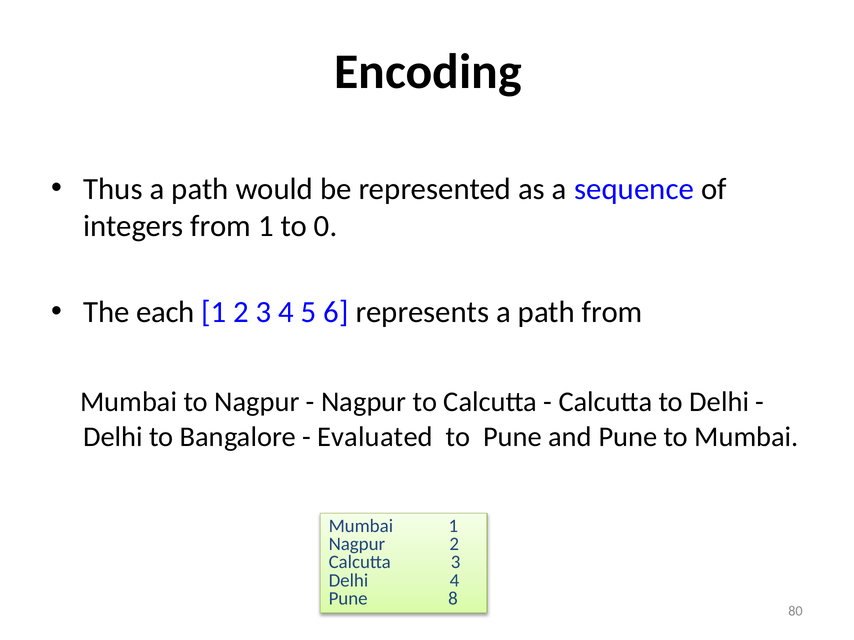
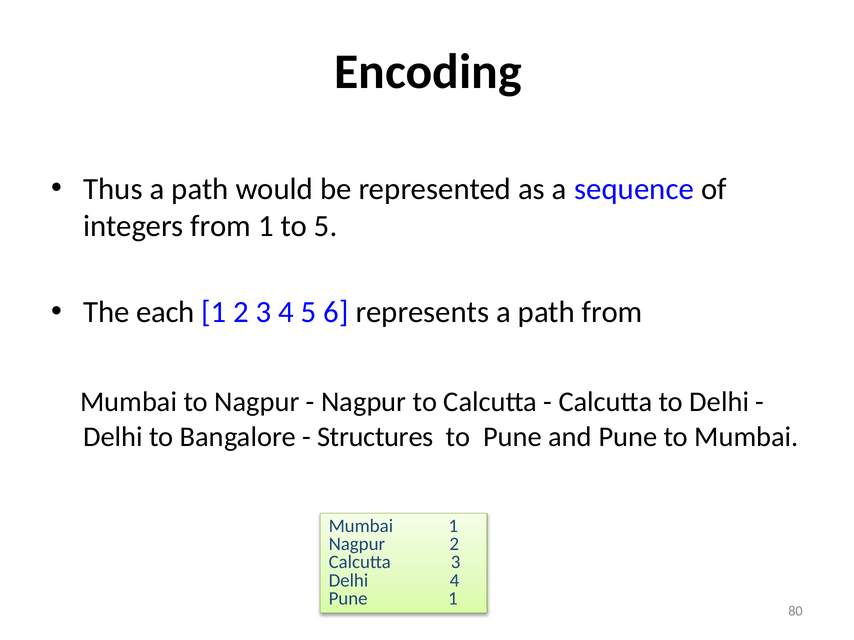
to 0: 0 -> 5 (326, 226)
Evaluated: Evaluated -> Structures (375, 437)
Pune 8: 8 -> 1 (453, 599)
